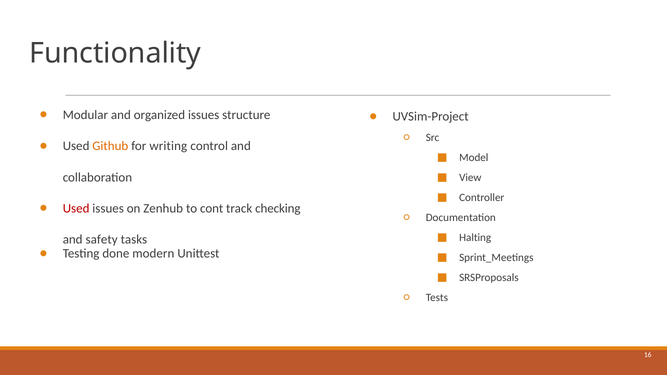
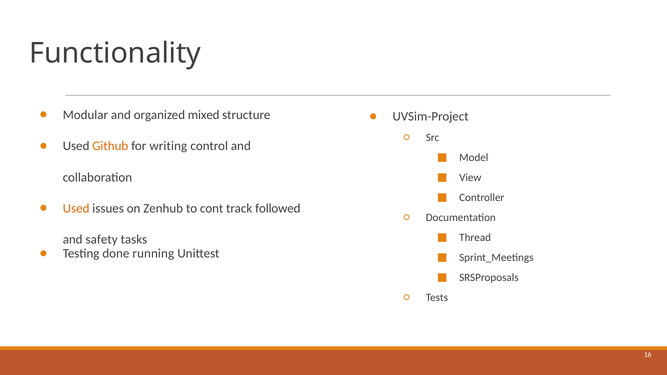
organized issues: issues -> mixed (204, 115)
Used colour: red -> orange (76, 209)
checking: checking -> followed (278, 209)
Halting: Halting -> Thread (475, 238)
modern: modern -> running (153, 254)
